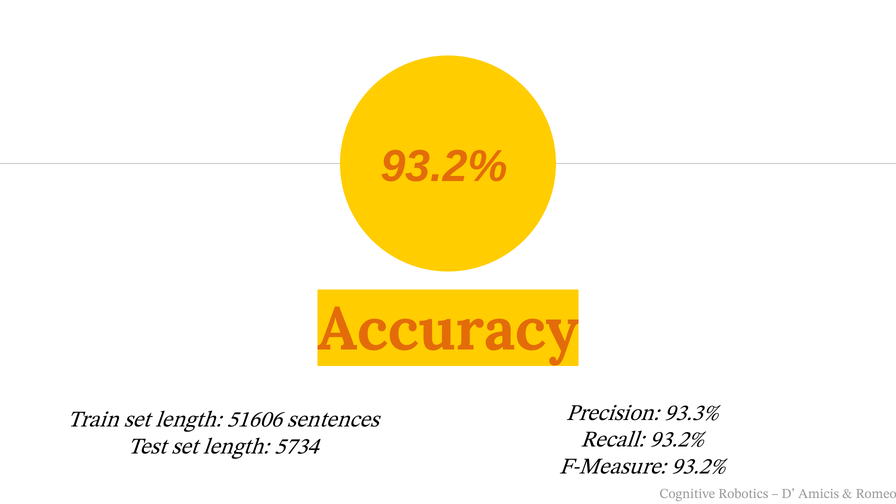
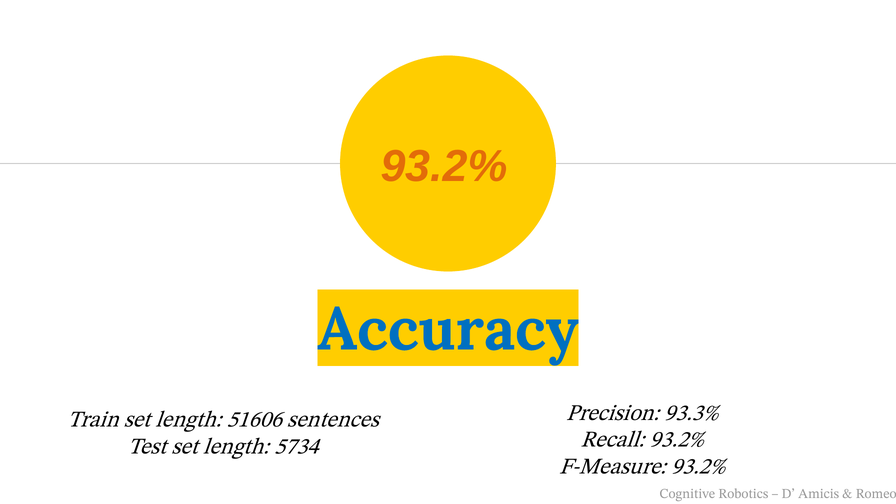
Accuracy colour: orange -> blue (448, 330)
